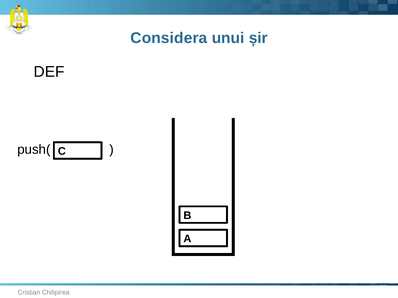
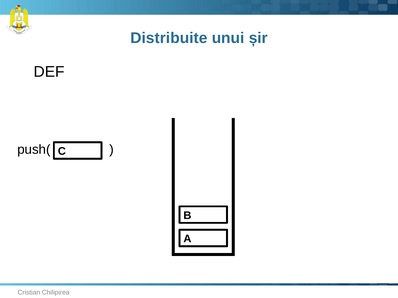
Considera: Considera -> Distribuite (169, 38)
